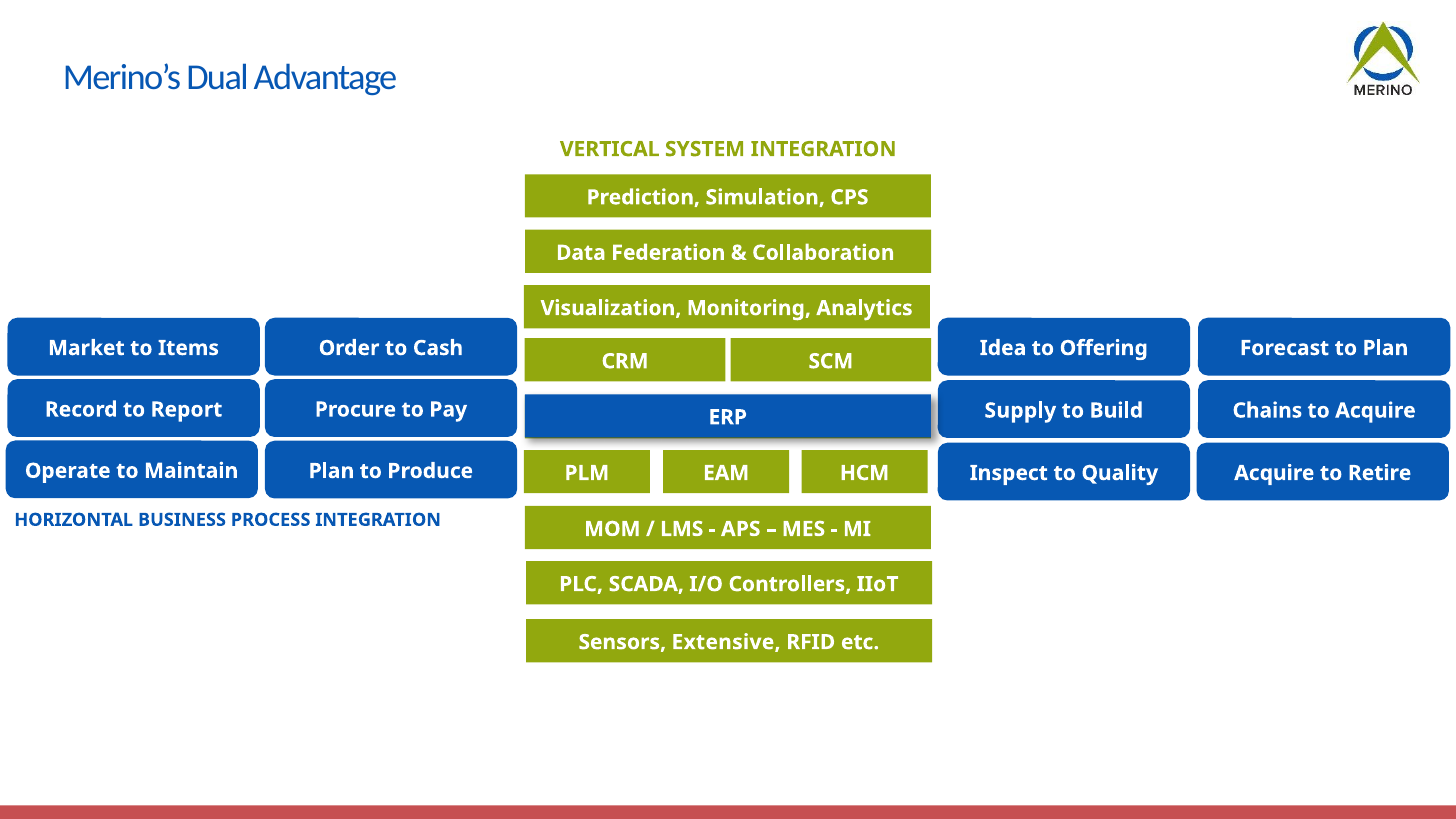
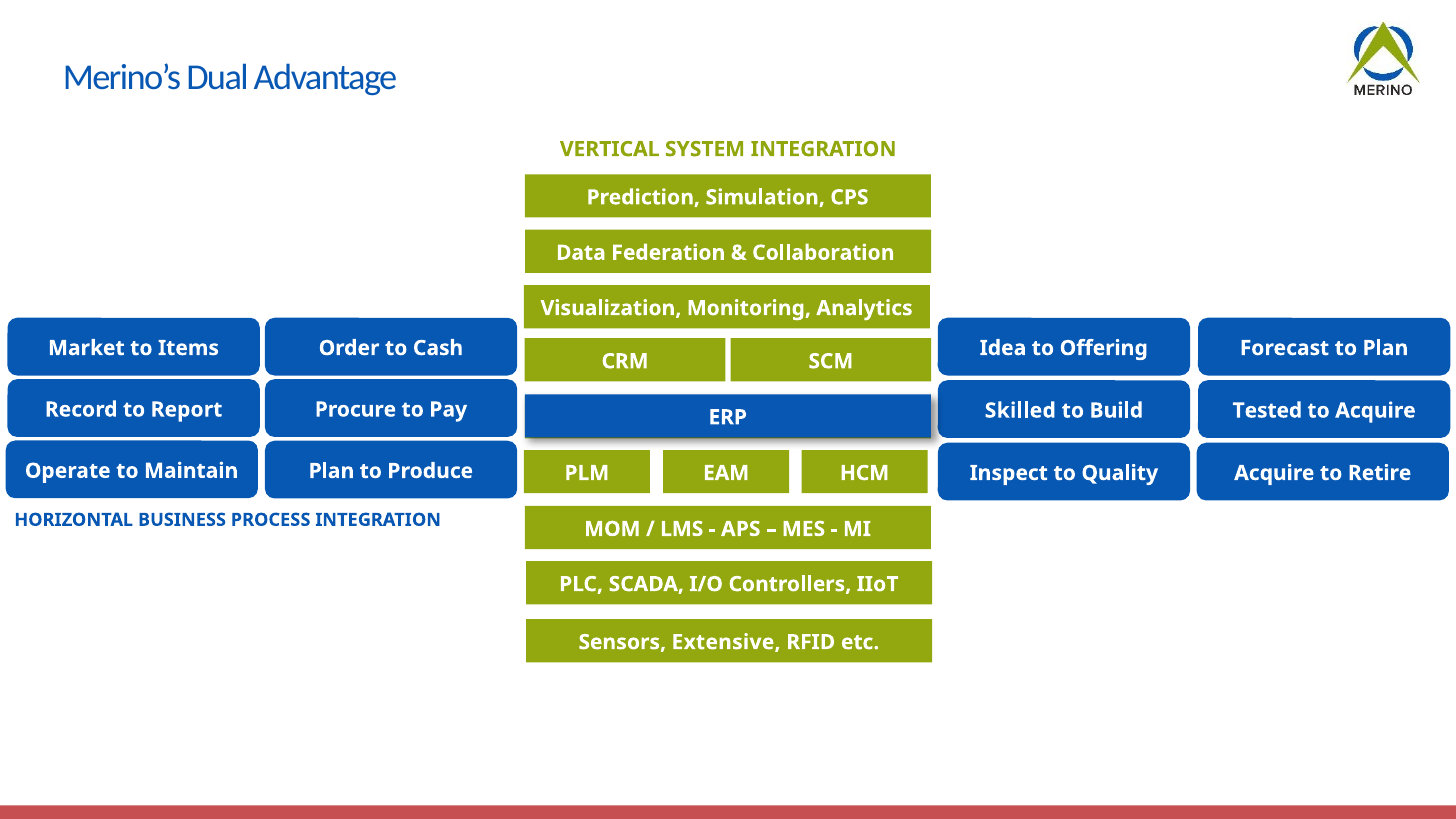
Supply: Supply -> Skilled (1020, 411)
Chains: Chains -> Tested (1267, 411)
